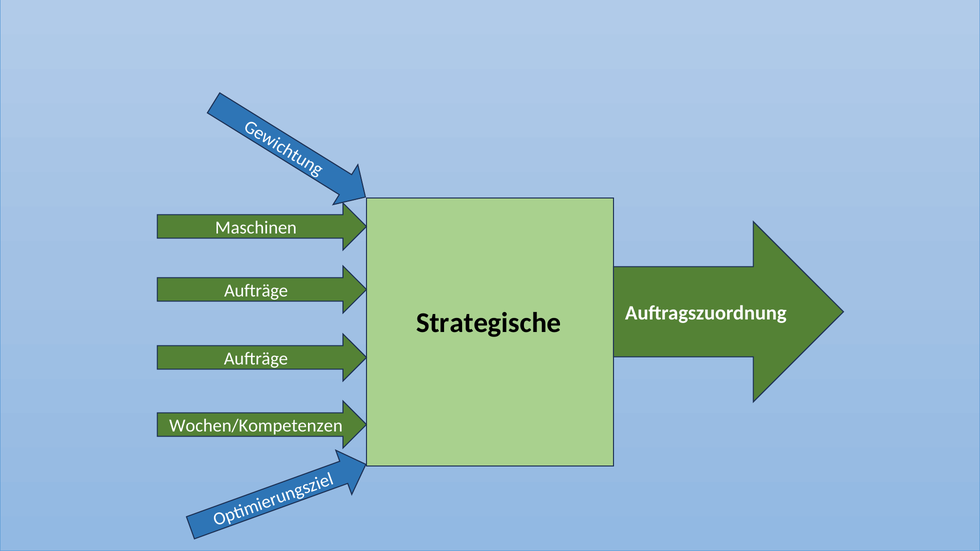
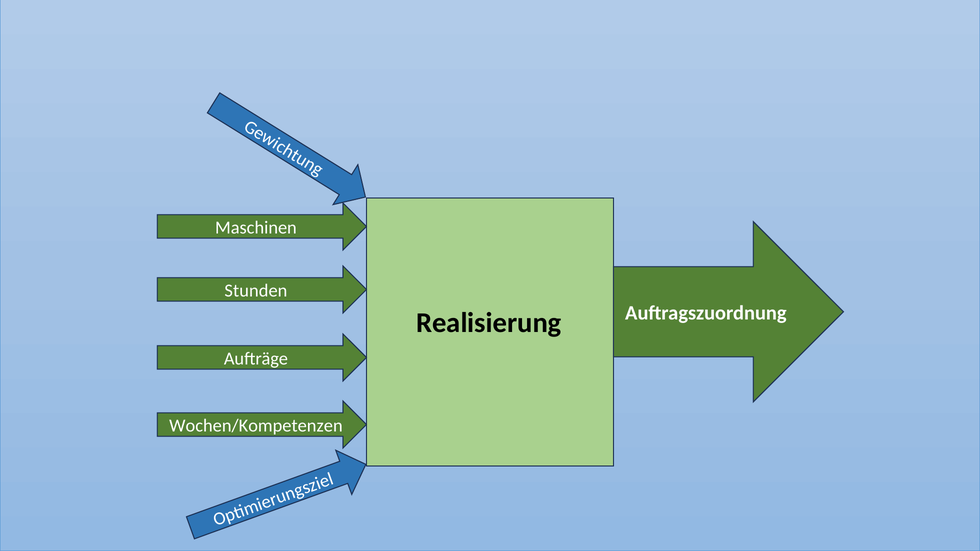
Aufträge: Aufträge -> Stunden (256, 291)
Strategische: Strategische -> Realisierung (489, 323)
